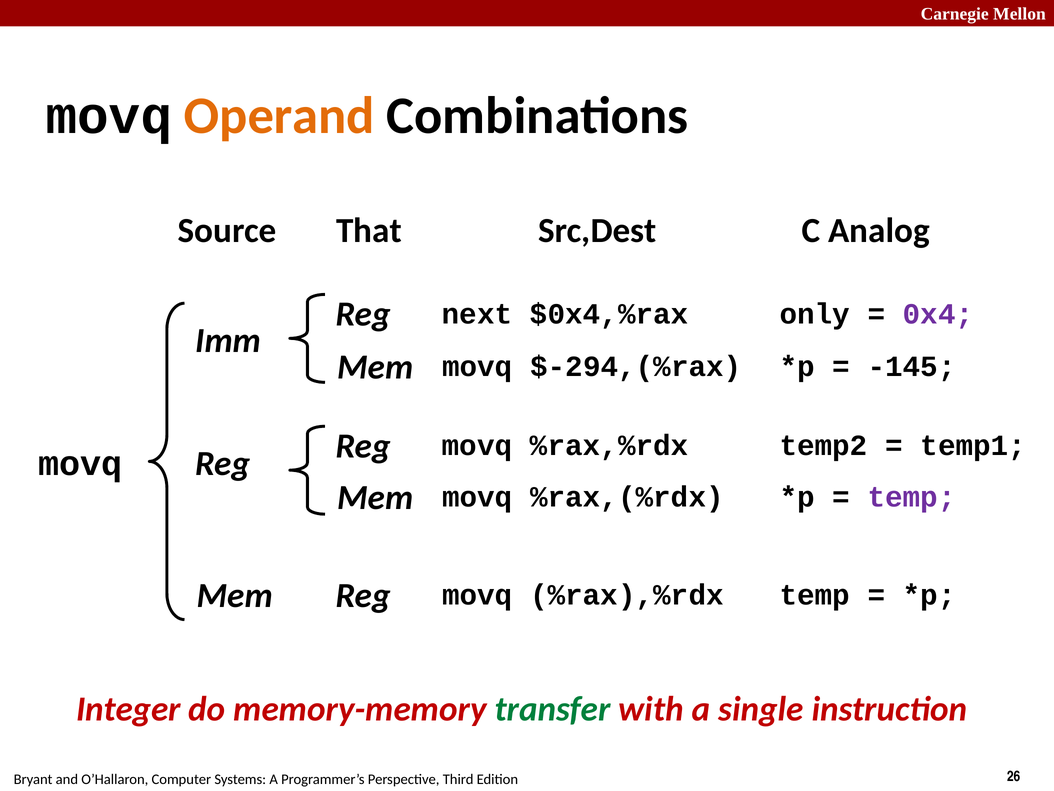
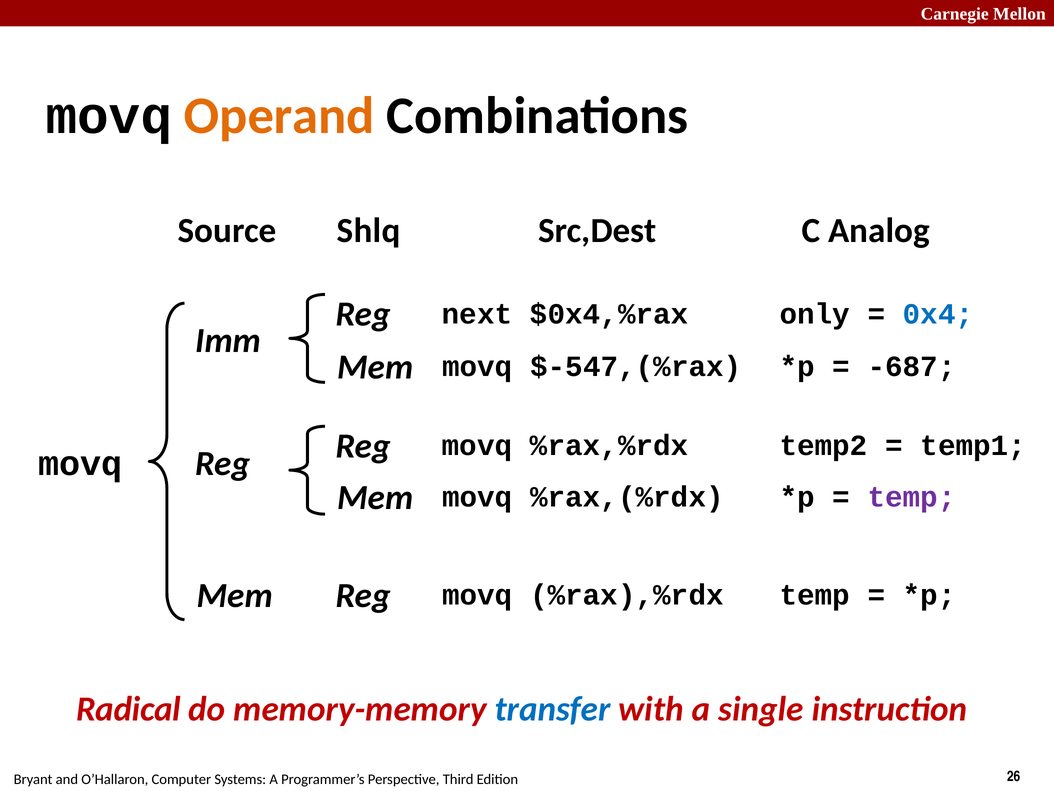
That: That -> Shlq (369, 231)
0x4 colour: purple -> blue (938, 314)
$-294,(%rax: $-294,(%rax -> $-547,(%rax (636, 366)
-145: -145 -> -687 (912, 366)
Integer: Integer -> Radical (128, 709)
transfer colour: green -> blue (553, 709)
